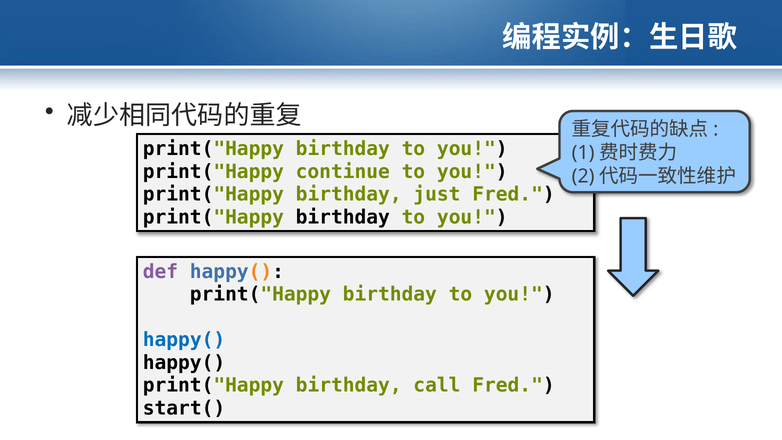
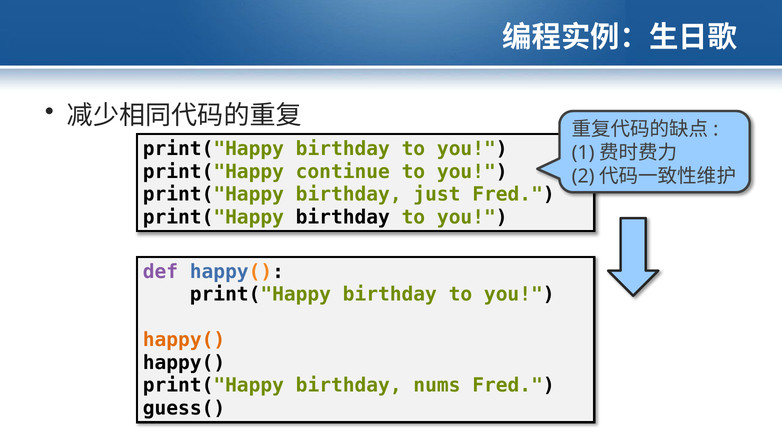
happy( colour: blue -> orange (184, 340)
call: call -> nums (437, 385)
start(: start( -> guess( (184, 408)
